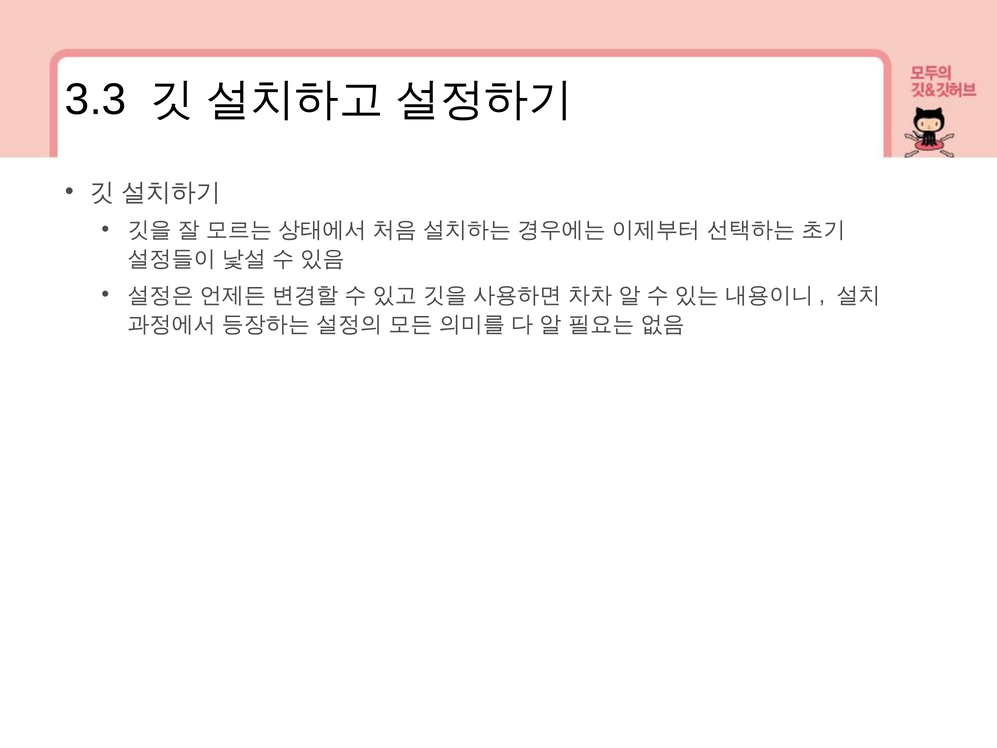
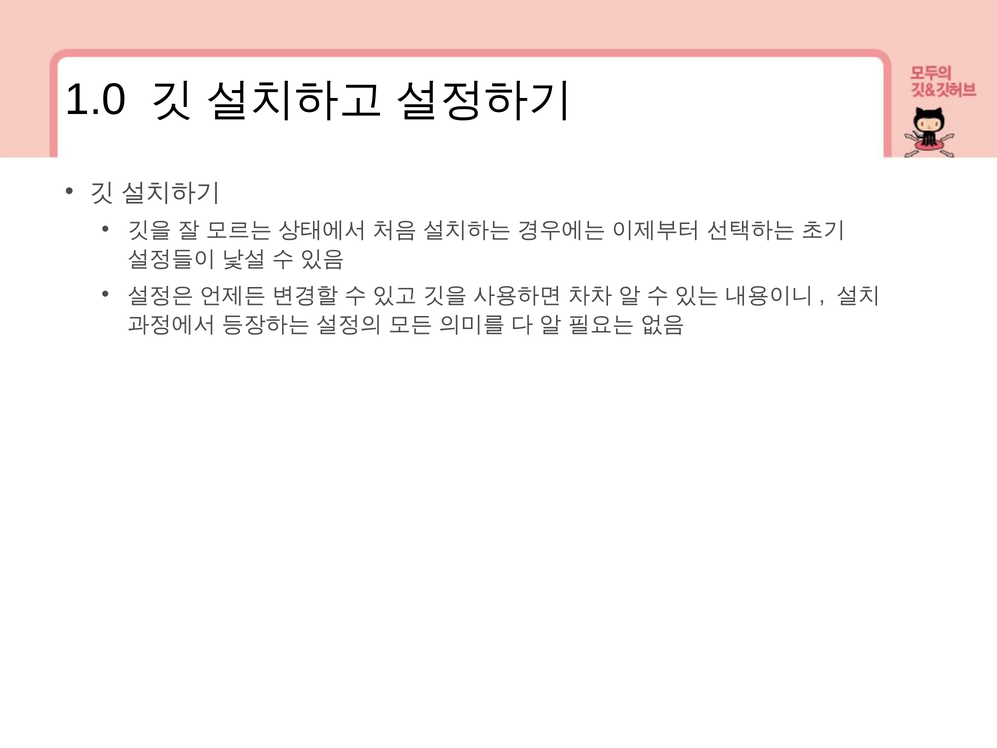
3.3: 3.3 -> 1.0 (96, 100)
